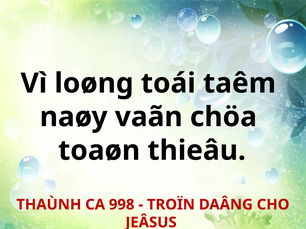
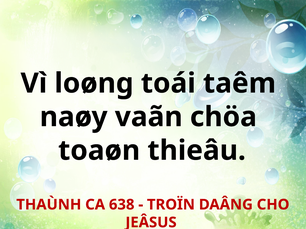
998: 998 -> 638 (122, 205)
